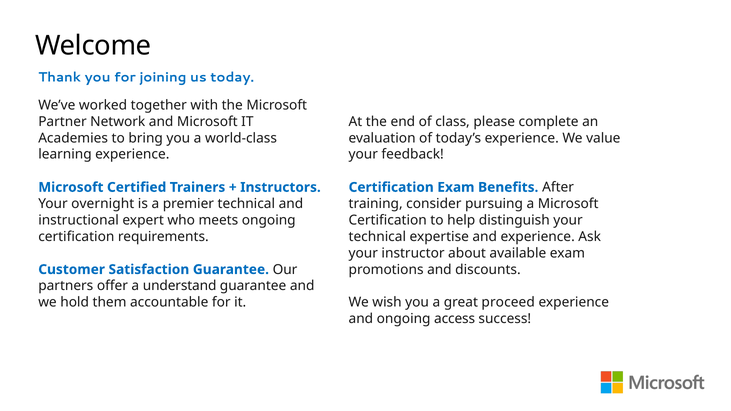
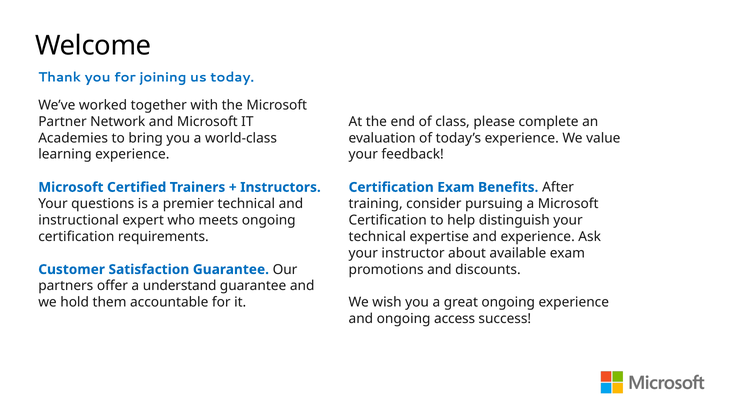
overnight: overnight -> questions (103, 204)
great proceed: proceed -> ongoing (508, 303)
